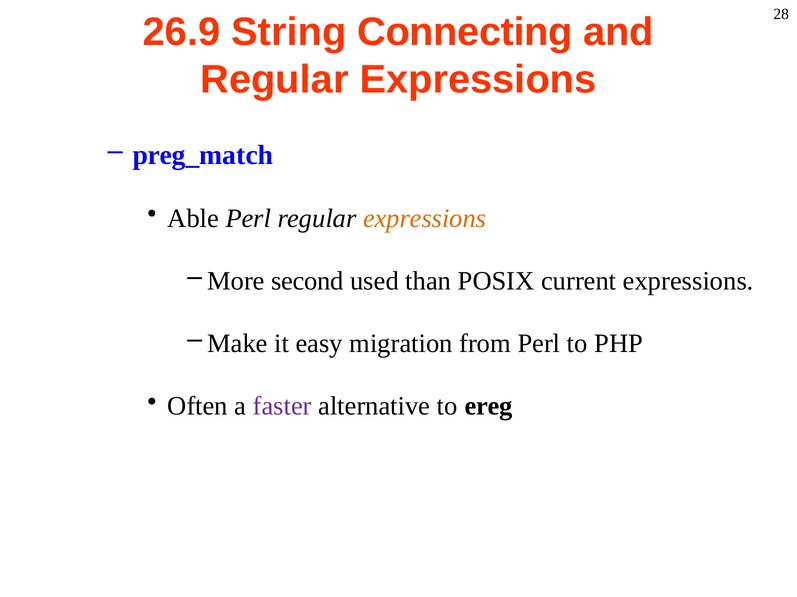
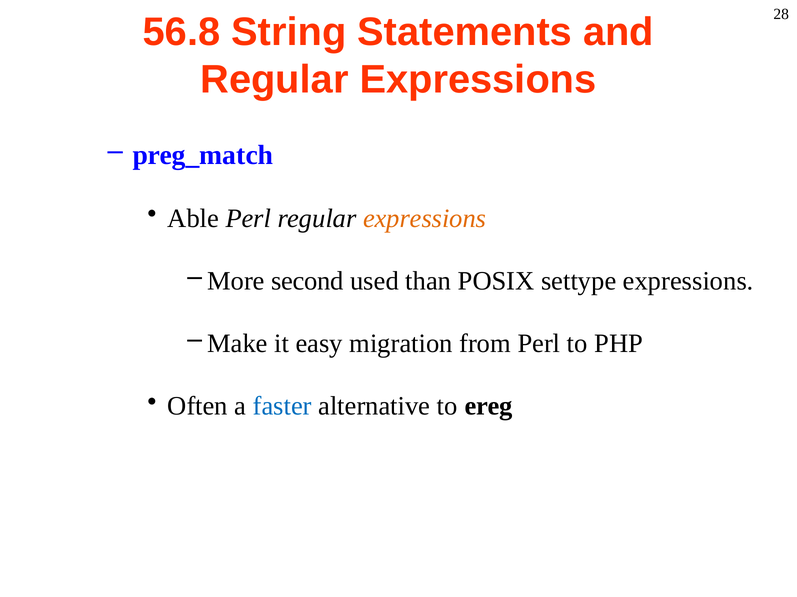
26.9: 26.9 -> 56.8 (182, 32)
Connecting: Connecting -> Statements (465, 32)
current: current -> settype (579, 281)
faster colour: purple -> blue (282, 407)
